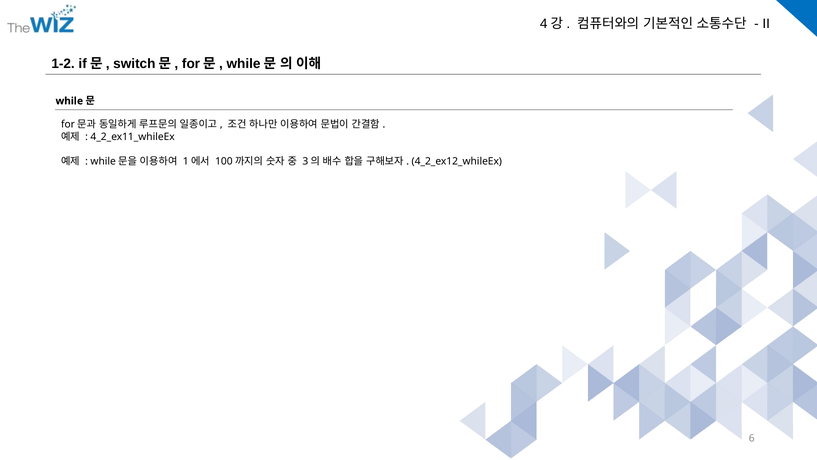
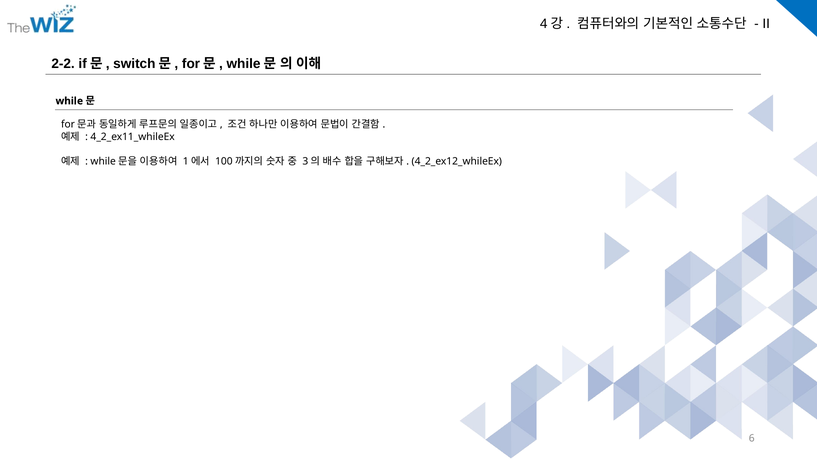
1-2: 1-2 -> 2-2 (63, 63)
